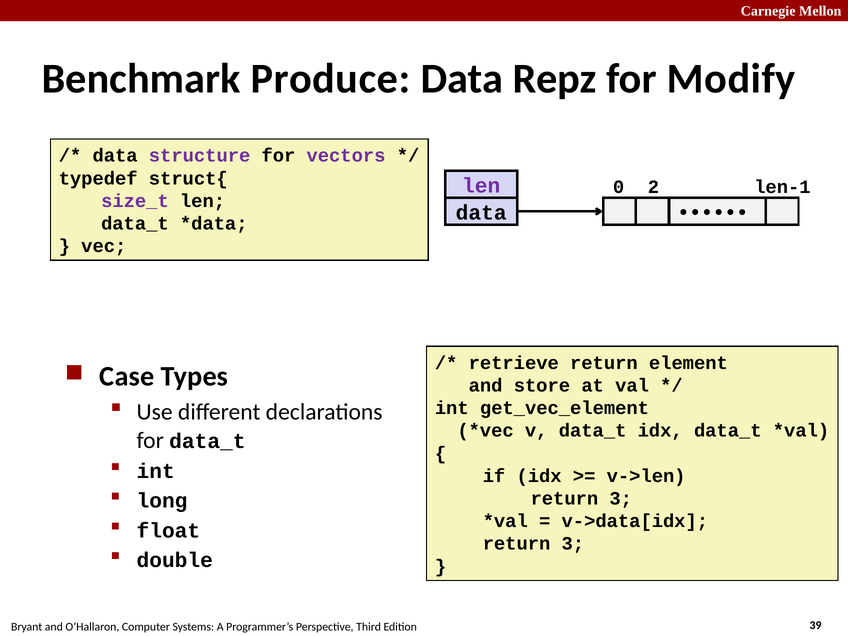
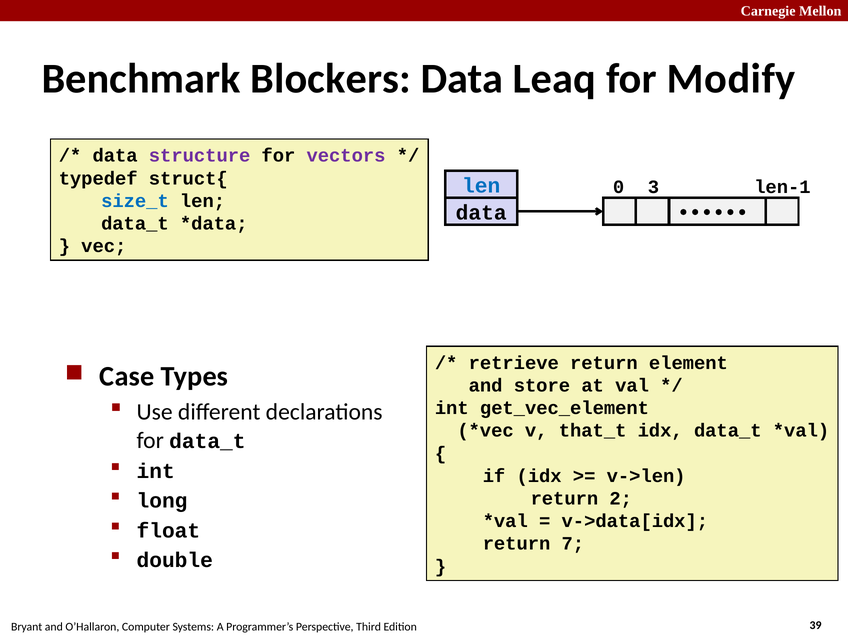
Produce: Produce -> Blockers (331, 79)
Repz: Repz -> Leaq (554, 79)
len colour: purple -> blue (481, 186)
2: 2 -> 3 (653, 187)
size_t colour: purple -> blue (135, 201)
v data_t: data_t -> that_t (593, 431)
3: 3 -> 2 (621, 499)
3: 3 -> 7 (573, 544)
